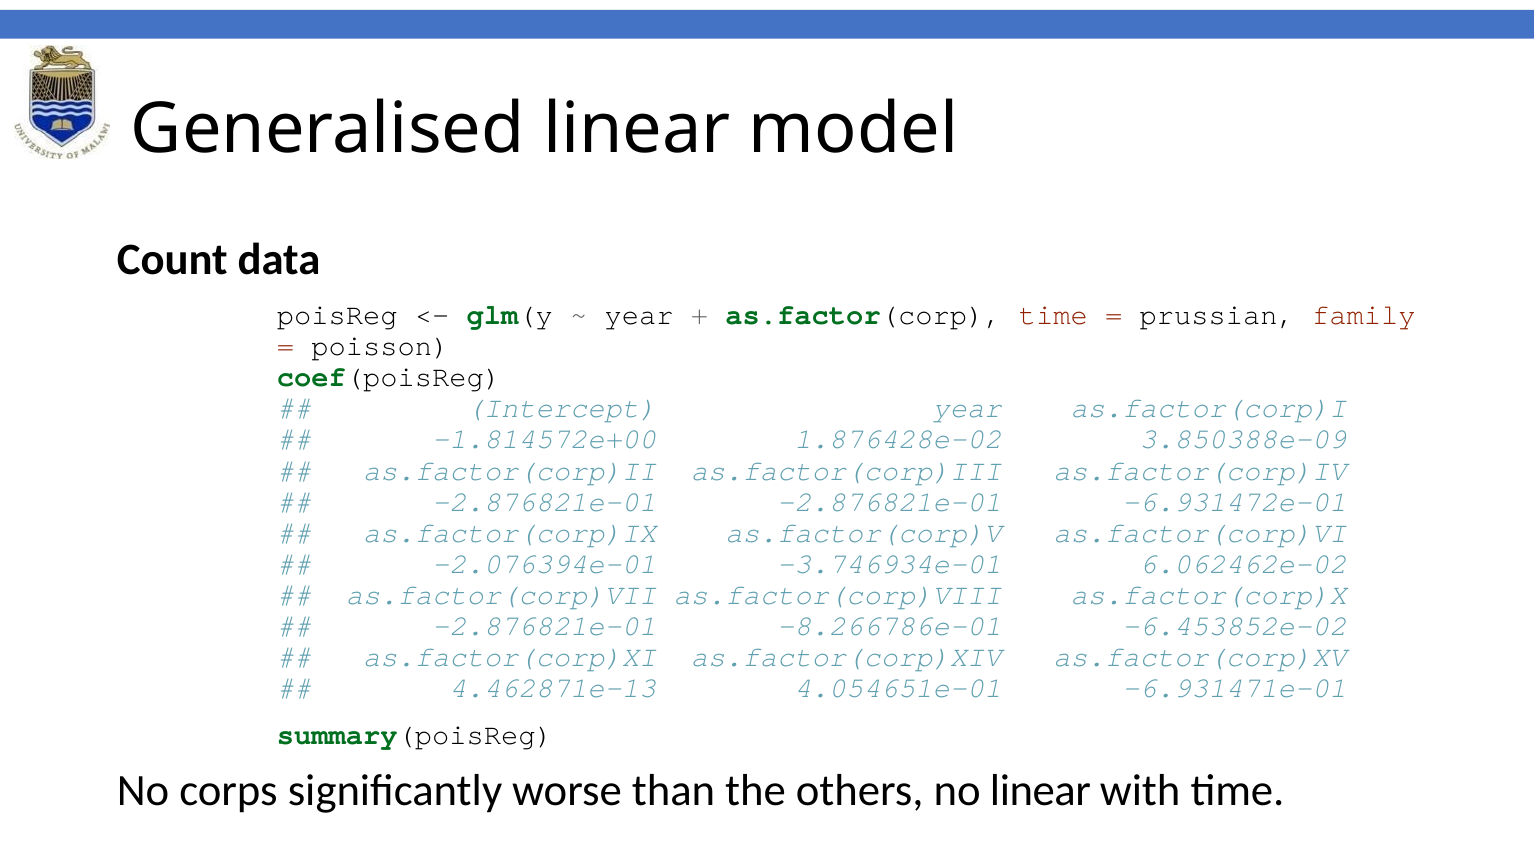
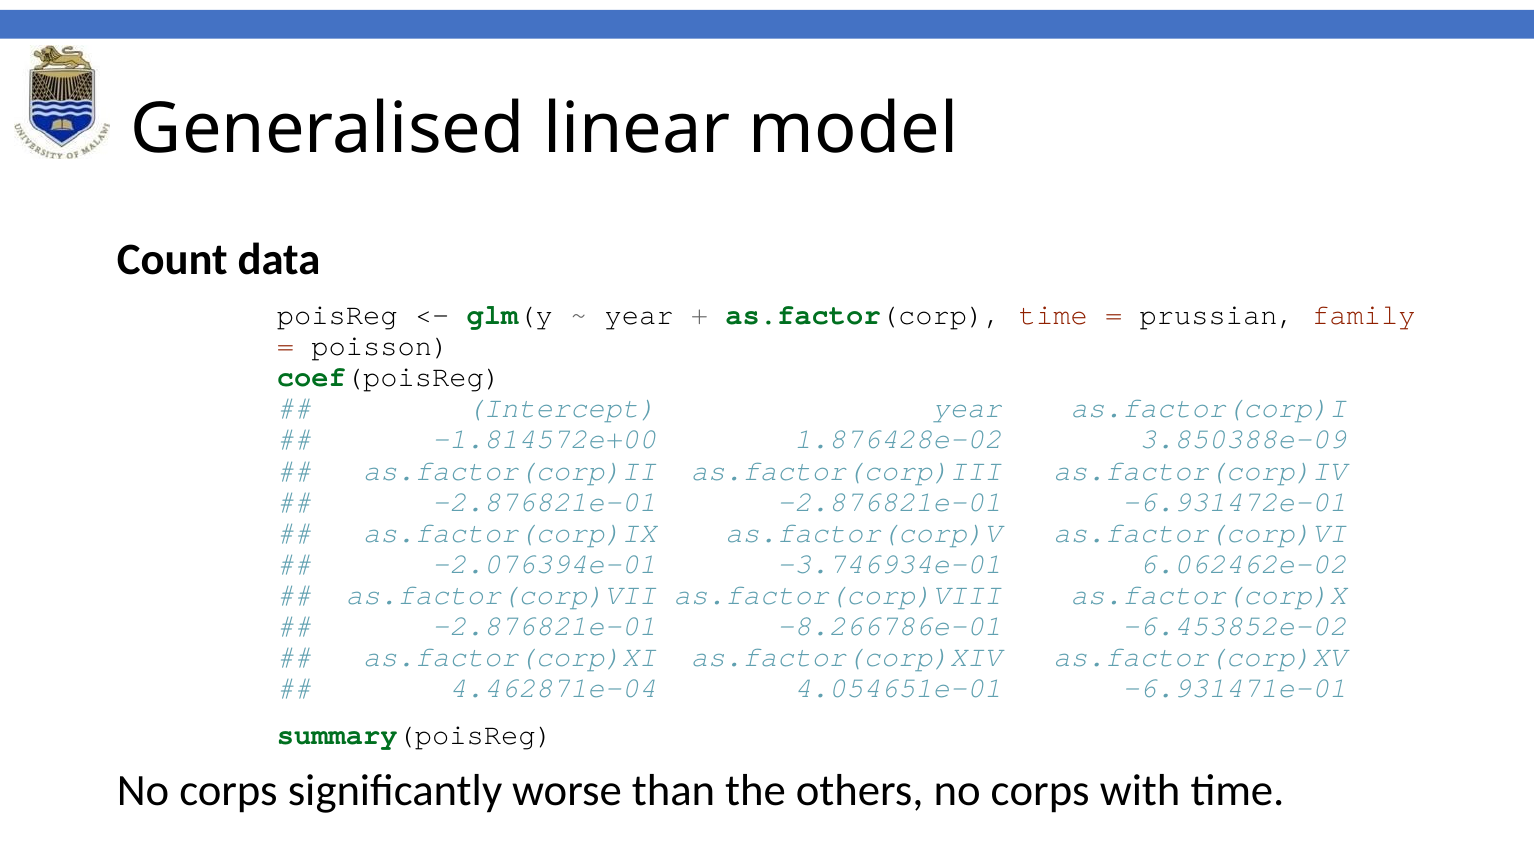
4.462871e-13: 4.462871e-13 -> 4.462871e-04 (553, 688)
others no linear: linear -> corps (1040, 791)
